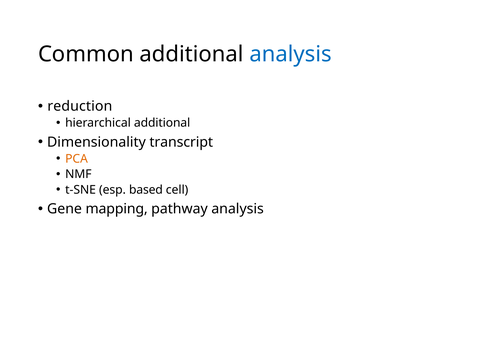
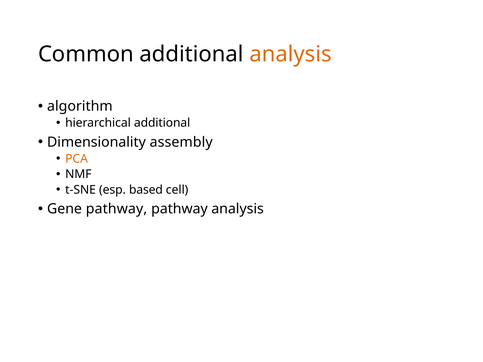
analysis colour: blue -> orange (291, 54)
reduction: reduction -> algorithm (80, 106)
transcript: transcript -> assembly (181, 142)
Gene mapping: mapping -> pathway (116, 209)
